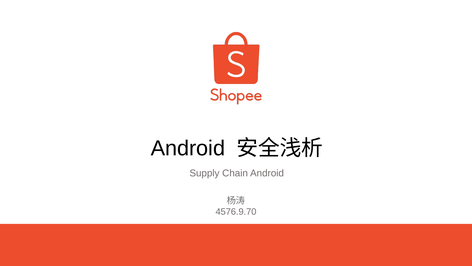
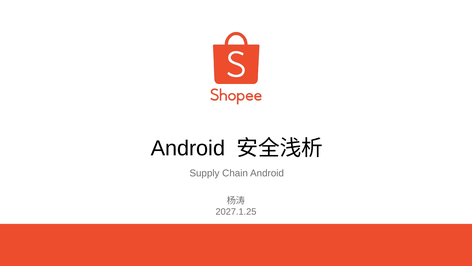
4576.9.70: 4576.9.70 -> 2027.1.25 (236, 211)
